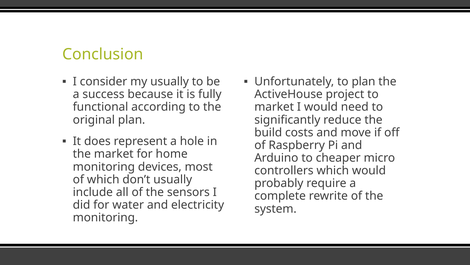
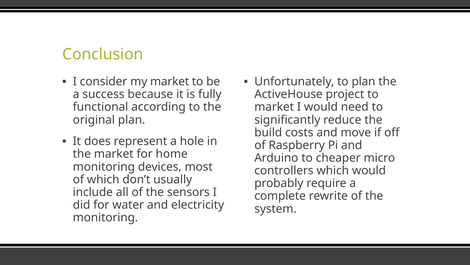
my usually: usually -> market (170, 82)
